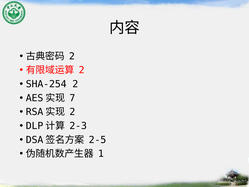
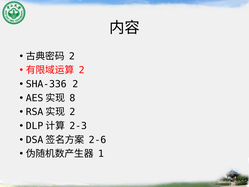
SHA-254: SHA-254 -> SHA-336 (46, 84)
7: 7 -> 8 (72, 98)
2-5: 2-5 -> 2-6 (97, 140)
